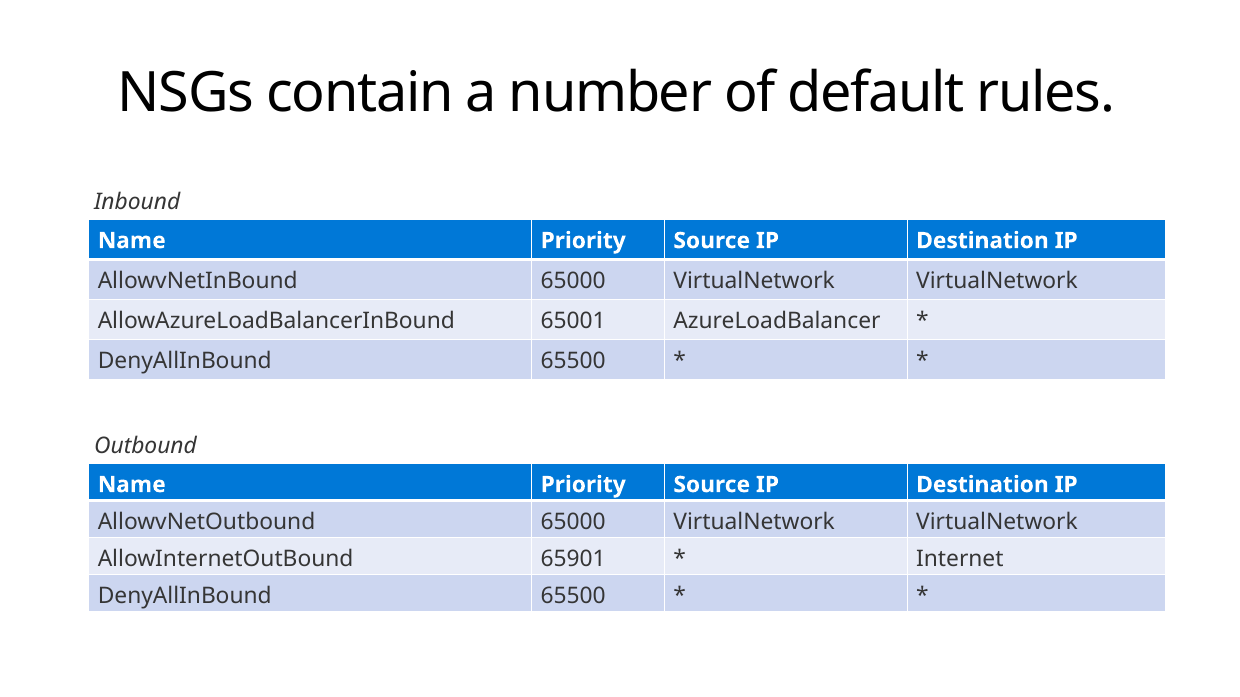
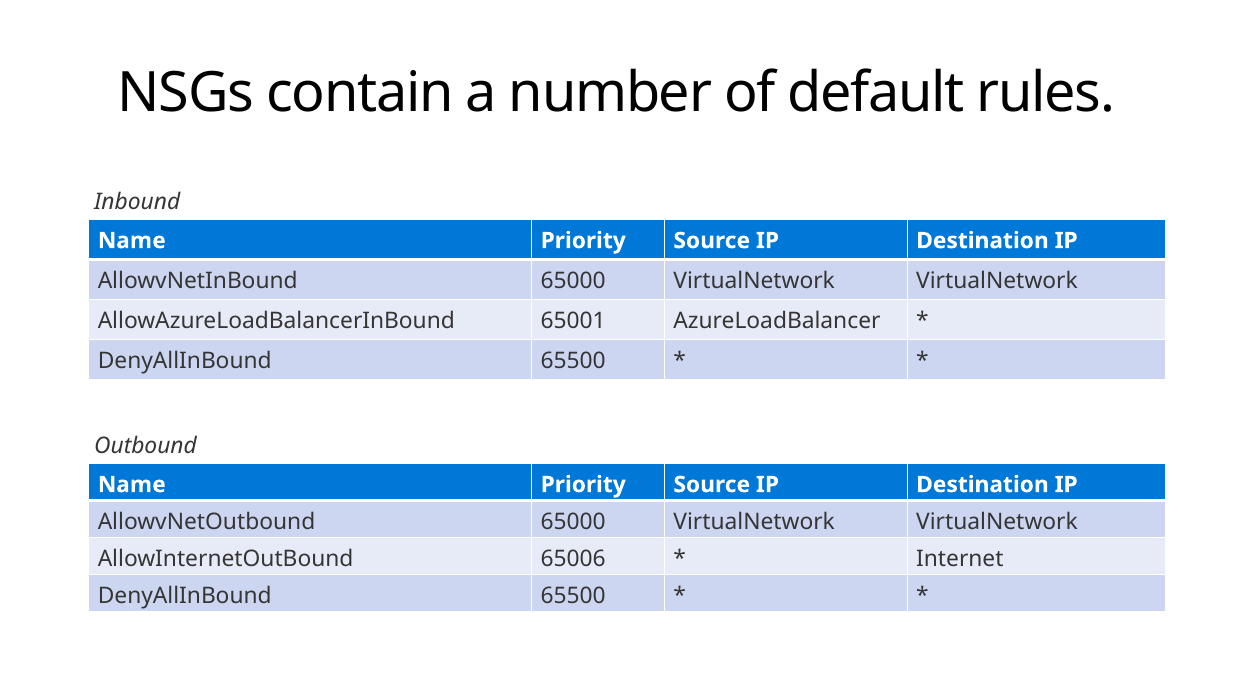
65901: 65901 -> 65006 (573, 559)
